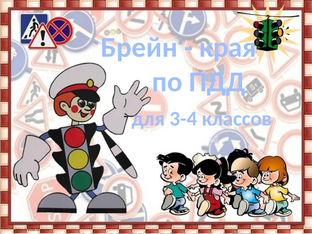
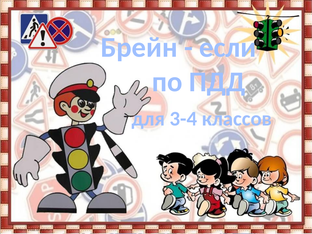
края: края -> если (228, 47)
